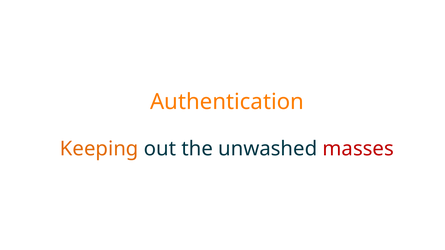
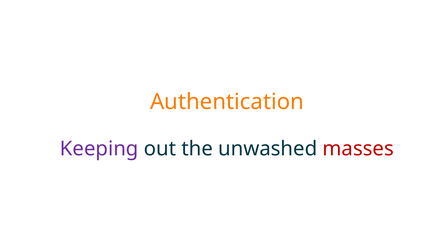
Keeping colour: orange -> purple (99, 149)
